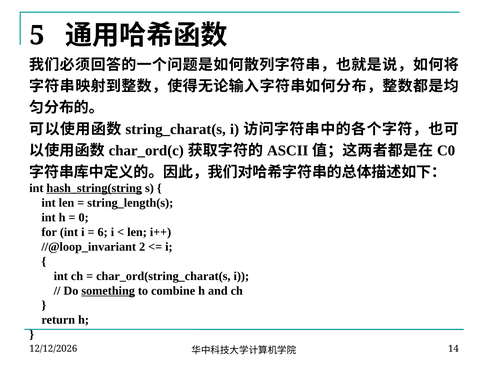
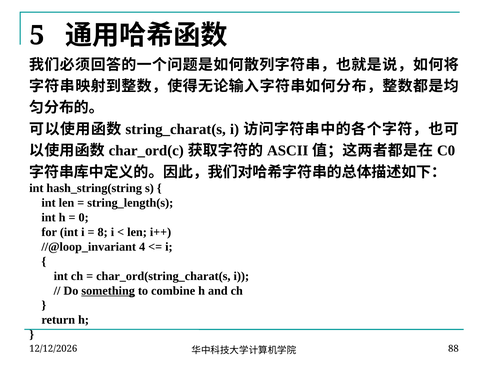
hash_string(string underline: present -> none (94, 188)
6: 6 -> 8 (103, 232)
2: 2 -> 4 (142, 247)
14: 14 -> 88 (453, 349)
